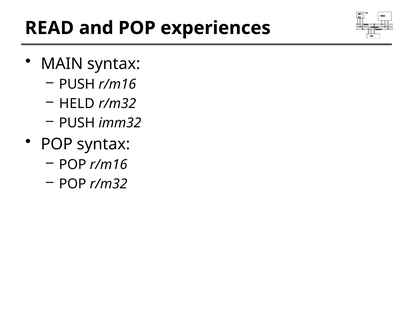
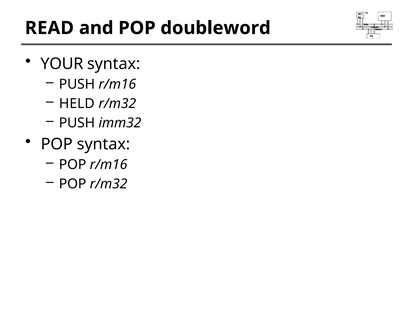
experiences: experiences -> doubleword (216, 28)
MAIN: MAIN -> YOUR (62, 64)
